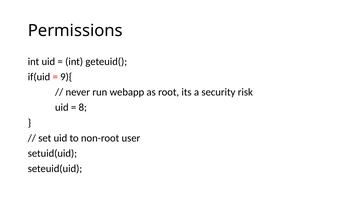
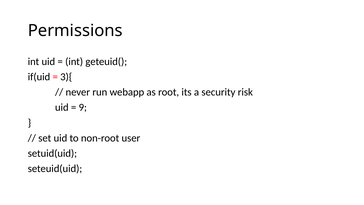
9){: 9){ -> 3){ (66, 77)
8: 8 -> 9 (83, 107)
